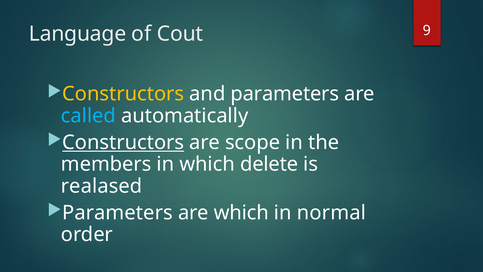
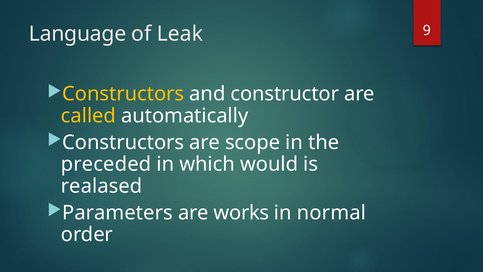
Cout: Cout -> Leak (180, 34)
and parameters: parameters -> constructor (285, 94)
called colour: light blue -> yellow (88, 116)
Constructors underline: present -> none (123, 142)
members: members -> preceded (106, 164)
delete: delete -> would (269, 164)
are which: which -> works (241, 213)
